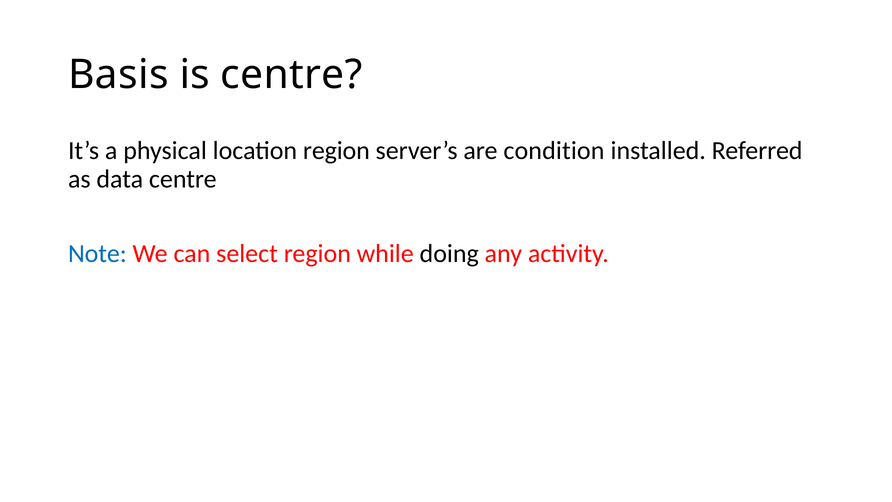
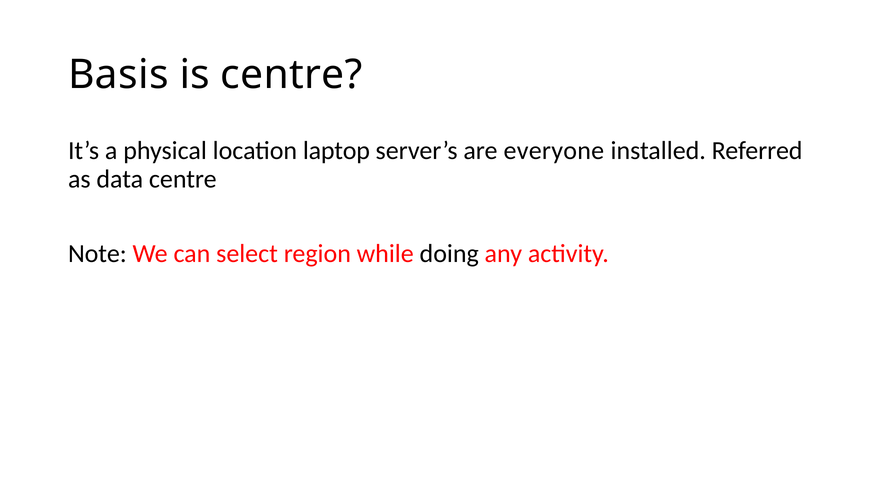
location region: region -> laptop (336, 151)
condition: condition -> everyone (554, 151)
Note colour: blue -> black (97, 254)
